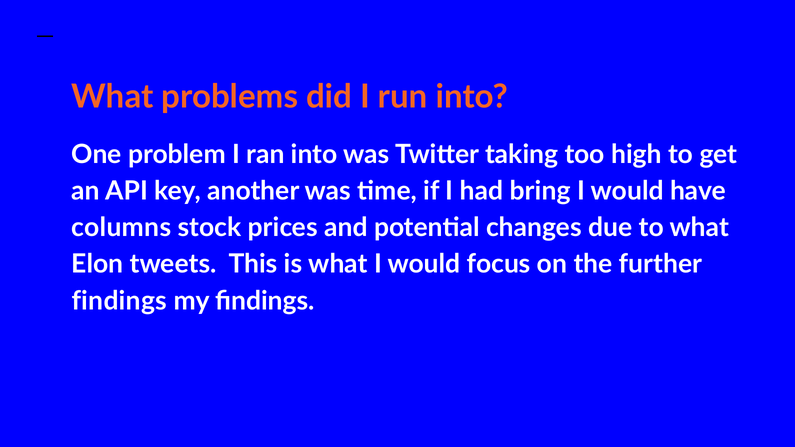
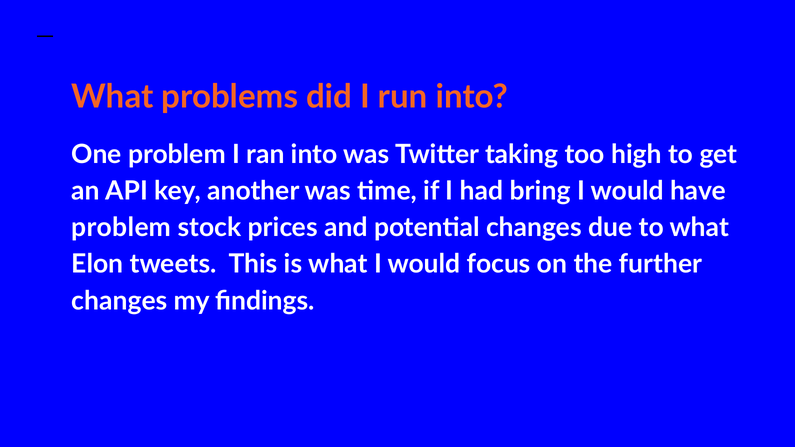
columns: columns -> problem (121, 228)
findings: findings -> changes (119, 301)
